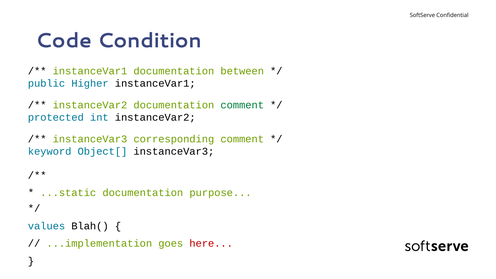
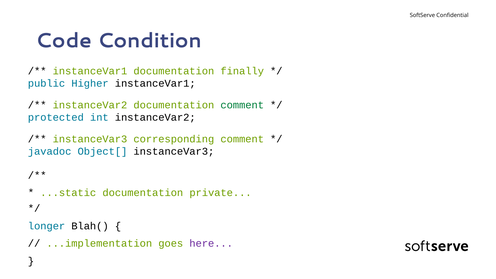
between: between -> finally (242, 71)
keyword: keyword -> javadoc (50, 152)
purpose: purpose -> private (221, 193)
values: values -> longer (47, 226)
here colour: red -> purple (211, 244)
